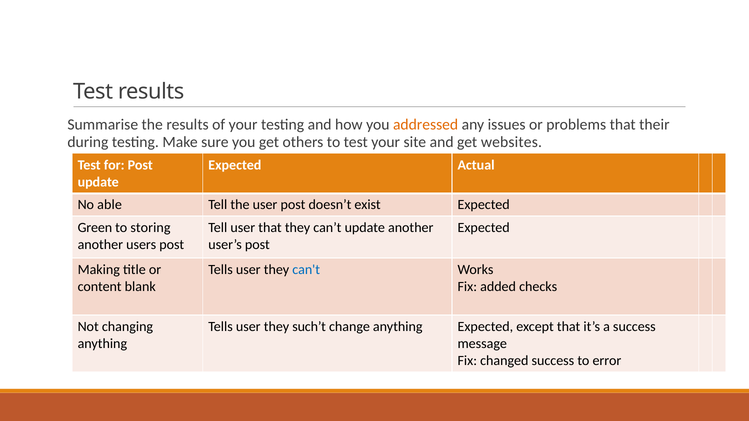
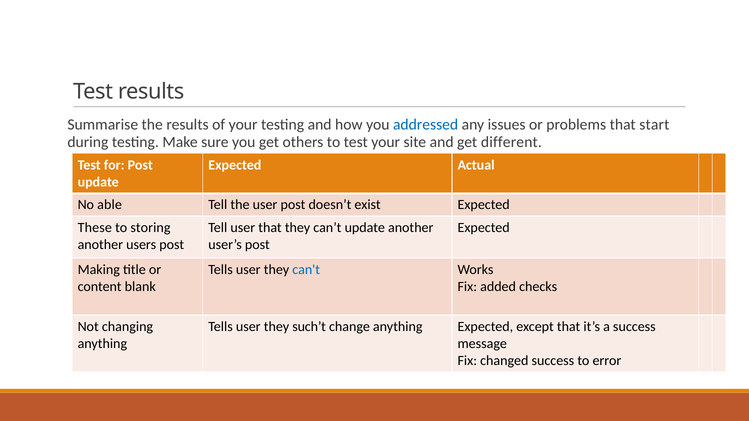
addressed colour: orange -> blue (426, 125)
their: their -> start (654, 125)
websites: websites -> different (511, 142)
Green: Green -> These (95, 228)
